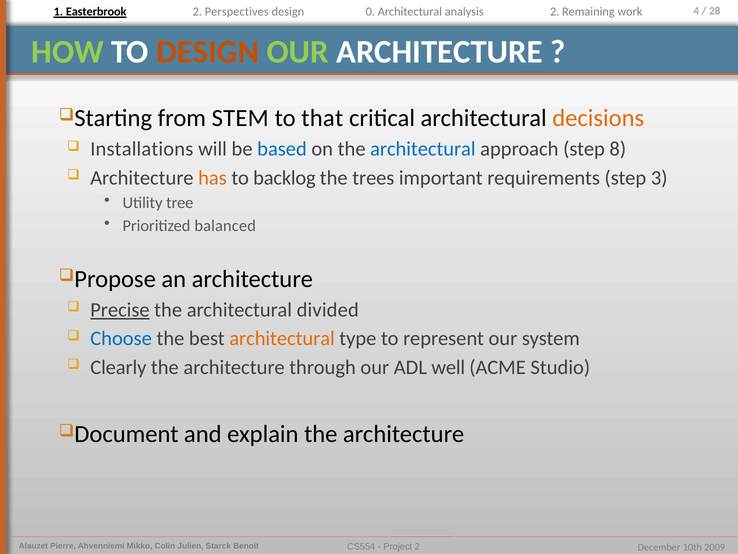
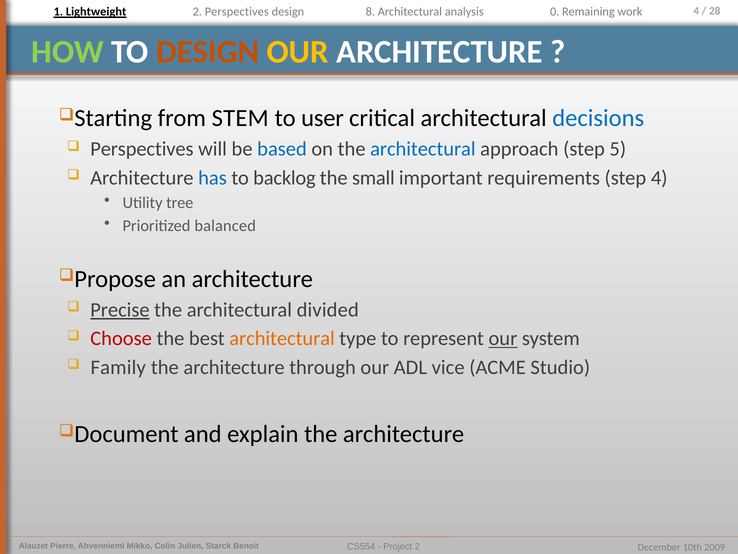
Easterbrook: Easterbrook -> Lightweight (96, 12)
0: 0 -> 8 (370, 12)
analysis 2: 2 -> 0 (555, 12)
OUR colour: light green -> yellow (298, 52)
that: that -> user (323, 118)
decisions colour: orange -> blue (598, 118)
Installations: Installations -> Perspectives (142, 149)
8: 8 -> 5 (618, 149)
has colour: orange -> blue (212, 178)
trees: trees -> small (373, 178)
step 3: 3 -> 4 (659, 178)
Choose colour: blue -> red (121, 338)
our underline: none -> present (503, 338)
Clearly: Clearly -> Family (118, 367)
well: well -> vice (448, 367)
